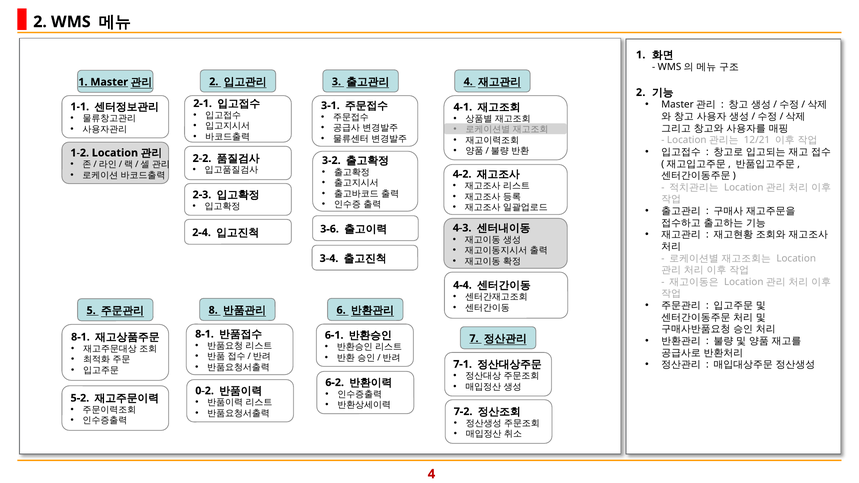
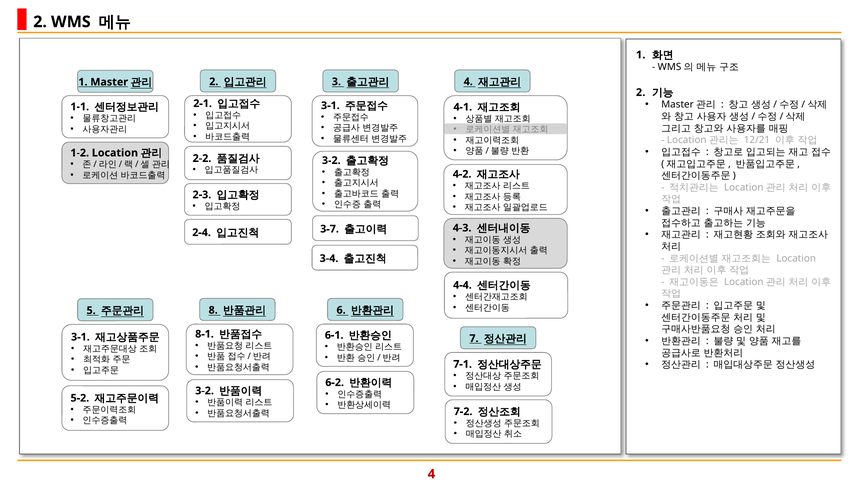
3-6: 3-6 -> 3-7 (330, 229)
8-1: 8-1 -> 3-1 (80, 337)
0-2: 0-2 -> 3-2 (205, 391)
